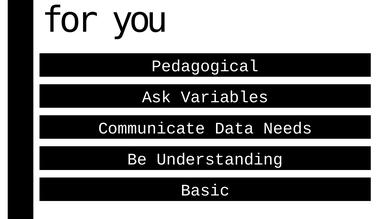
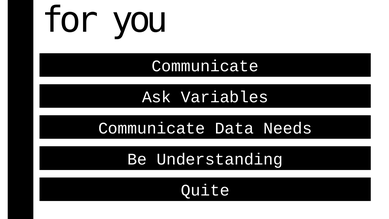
Pedagogical: Pedagogical -> Communicate (205, 66)
Basic: Basic -> Quite (205, 190)
